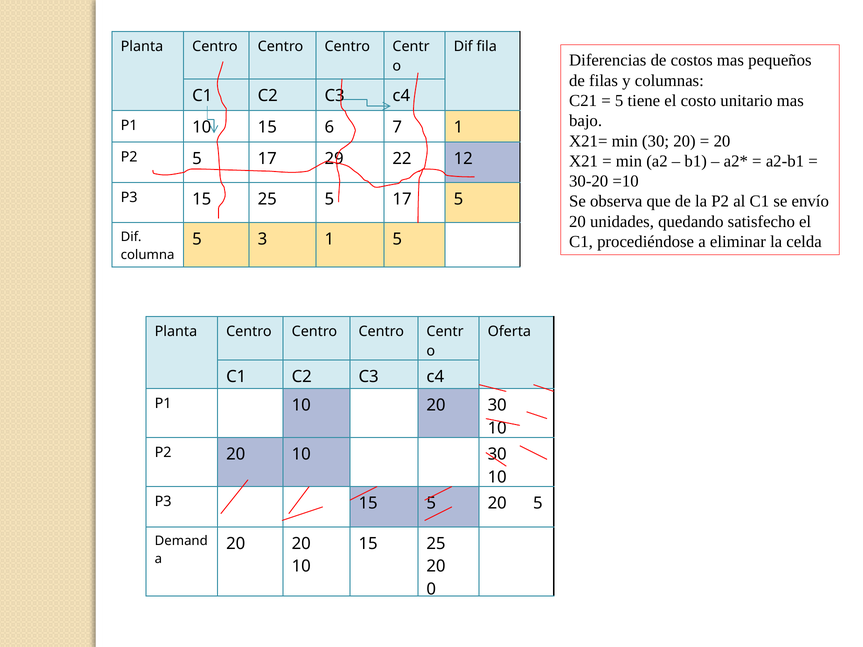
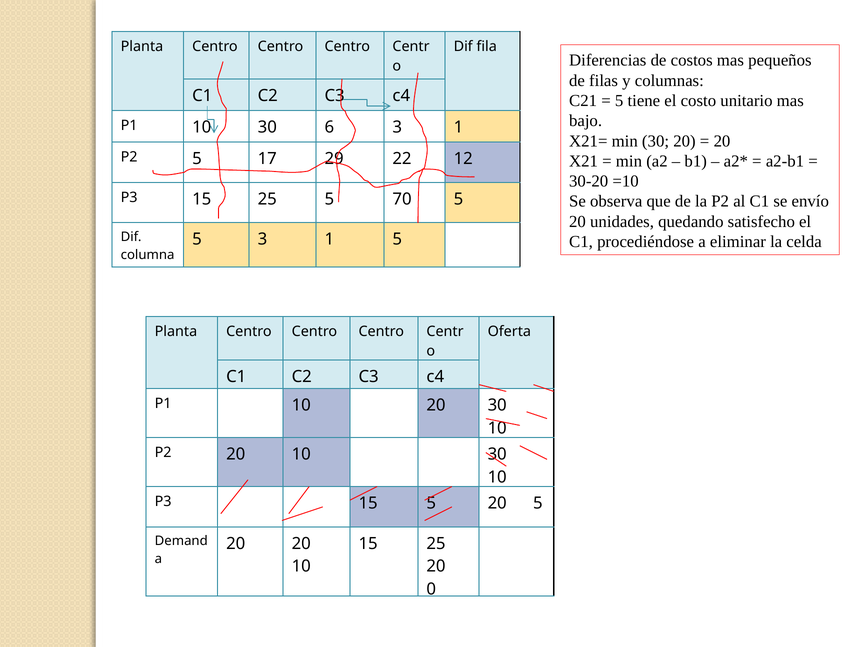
P1 10 15: 15 -> 30 (267, 127)
6 7: 7 -> 3 (397, 127)
25 5 17: 17 -> 70 (402, 199)
